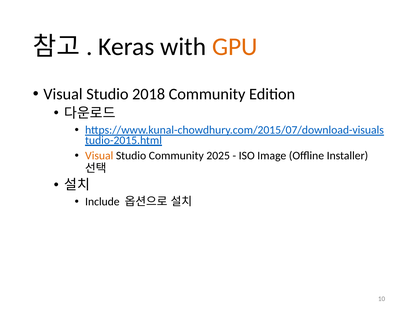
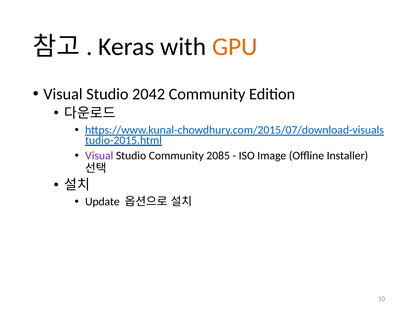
2018: 2018 -> 2042 (149, 94)
Visual colour: orange -> purple (99, 156)
2025: 2025 -> 2085 (218, 156)
Include: Include -> Update (102, 202)
